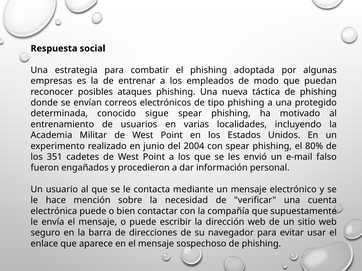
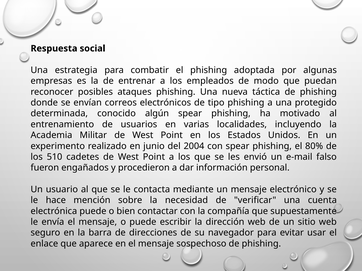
sigue: sigue -> algún (157, 114)
351: 351 -> 510 (55, 157)
